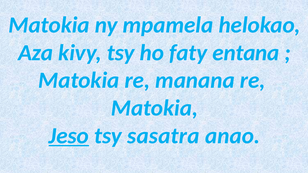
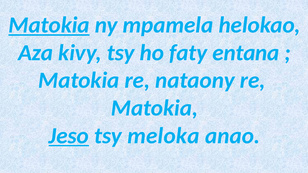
Matokia underline: none -> present (49, 25)
manana: manana -> nataony (195, 80)
sasatra: sasatra -> meloka (163, 136)
